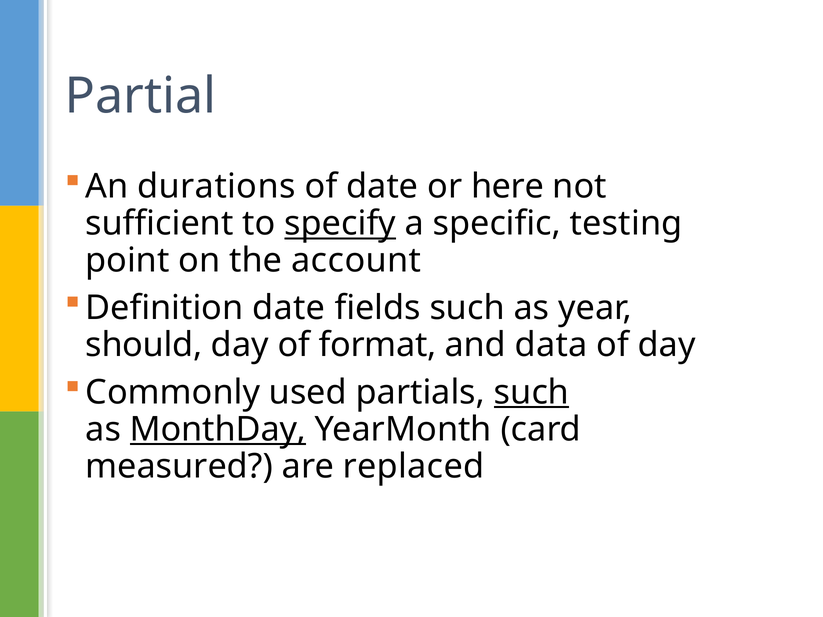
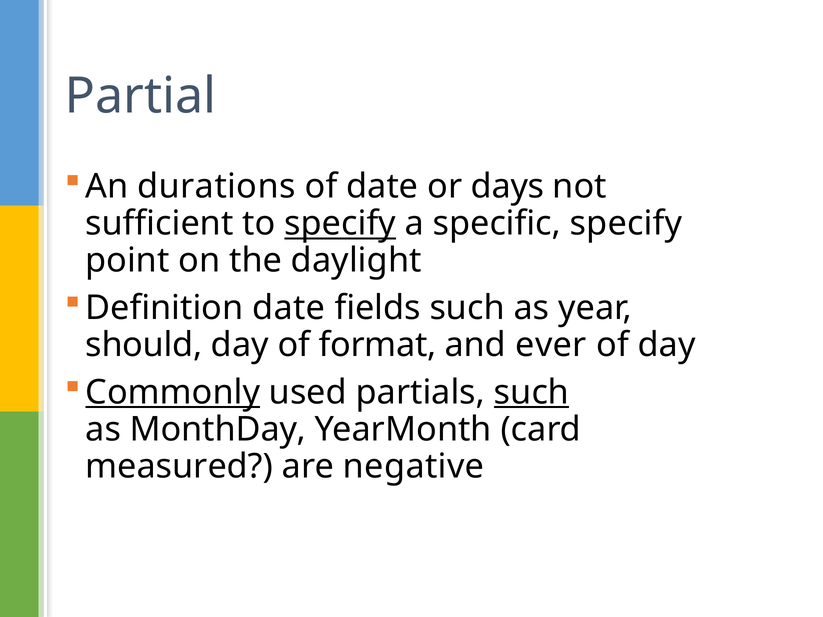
here: here -> days (508, 187)
specific testing: testing -> specify (626, 224)
account: account -> daylight (356, 261)
data: data -> ever (551, 345)
Commonly underline: none -> present (173, 393)
MonthDay underline: present -> none (218, 430)
replaced: replaced -> negative (414, 467)
